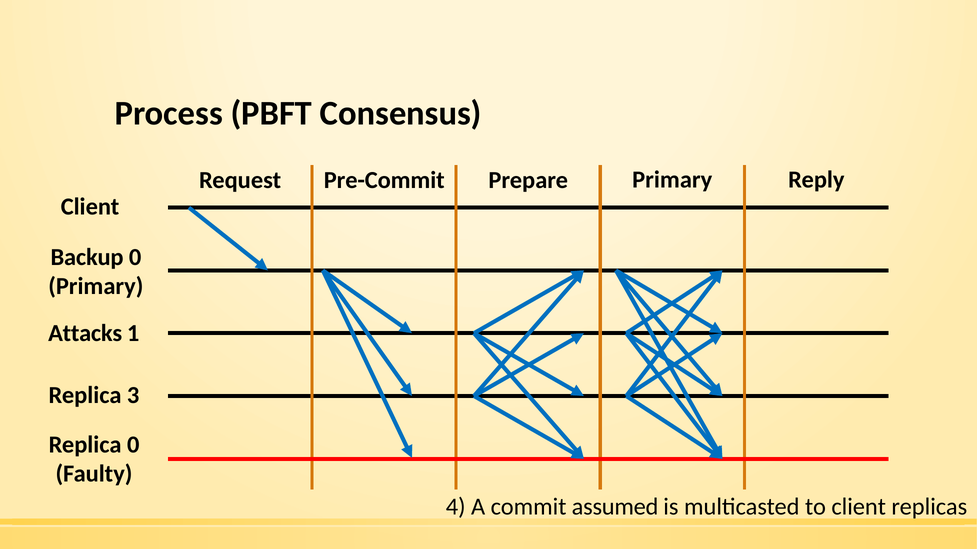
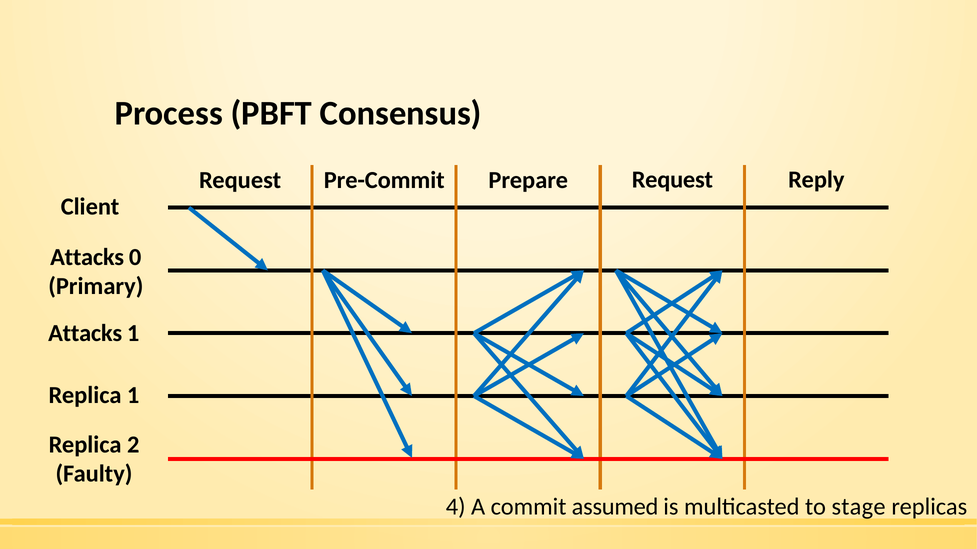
Prepare Primary: Primary -> Request (672, 180)
Backup: Backup -> Attacks (87, 257)
Replica 3: 3 -> 1 (133, 396)
Replica 0: 0 -> 2 (133, 445)
to client: client -> stage (859, 507)
